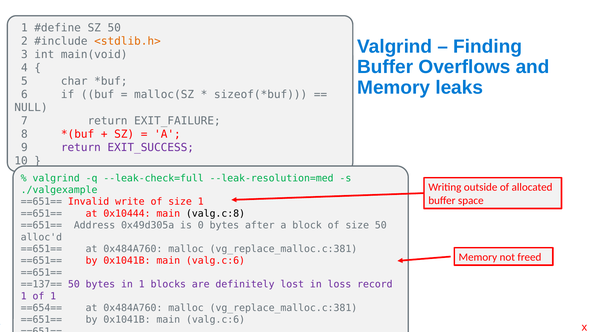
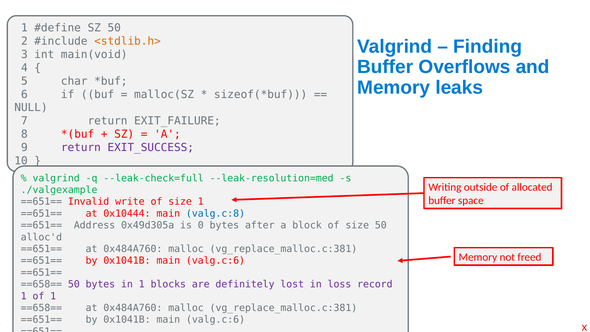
valg.c:8 colour: black -> blue (215, 213)
==137==: ==137== -> ==658== (41, 284)
==654==: ==654== -> ==658== (41, 308)
